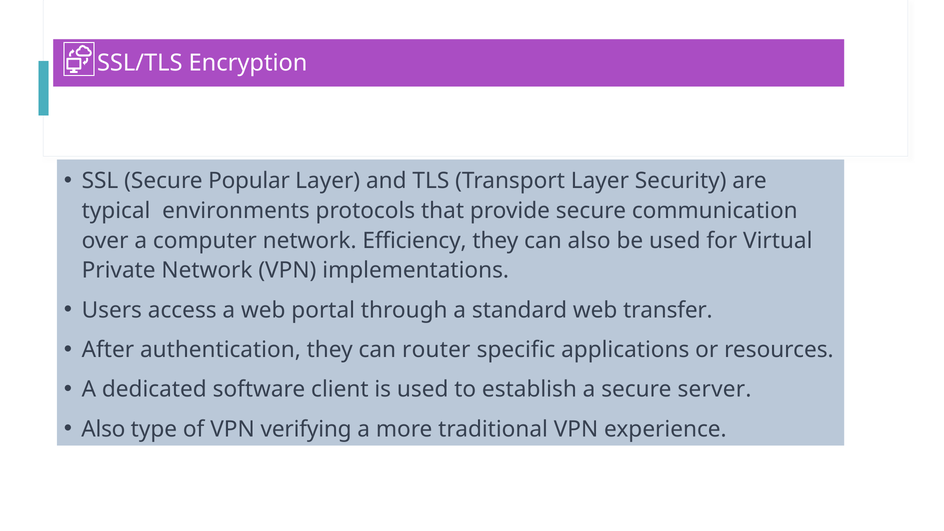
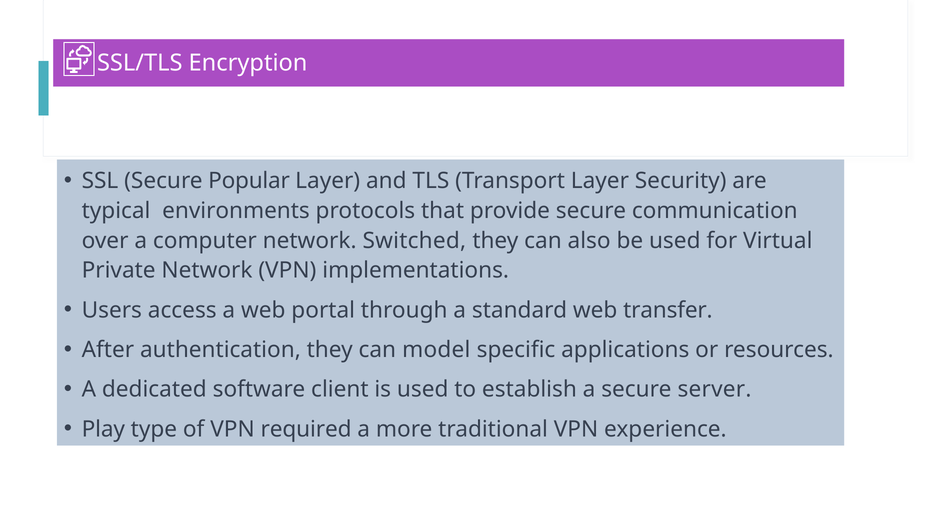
Efficiency: Efficiency -> Switched (414, 241)
router: router -> model (436, 350)
Also: Also -> Play (103, 429)
verifying: verifying -> required (306, 429)
